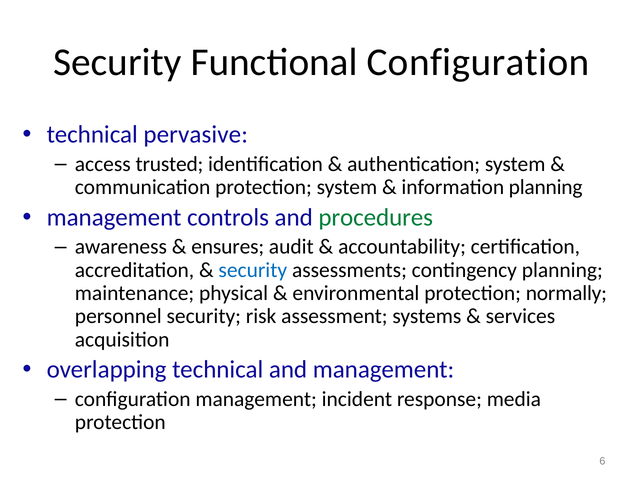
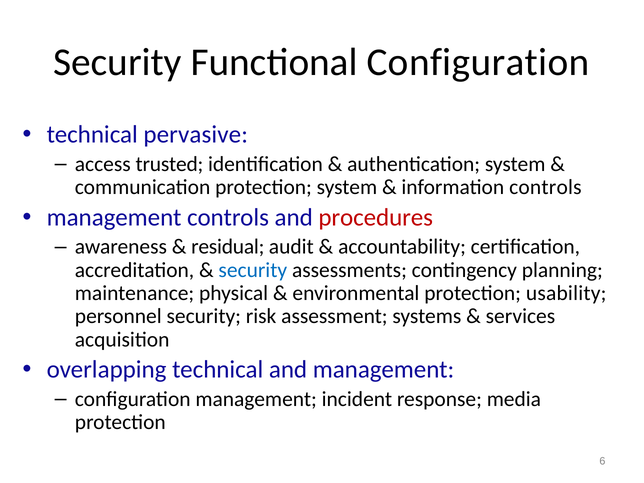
information planning: planning -> controls (545, 187)
procedures colour: green -> red (376, 217)
ensures: ensures -> residual (228, 247)
normally: normally -> usability (566, 293)
